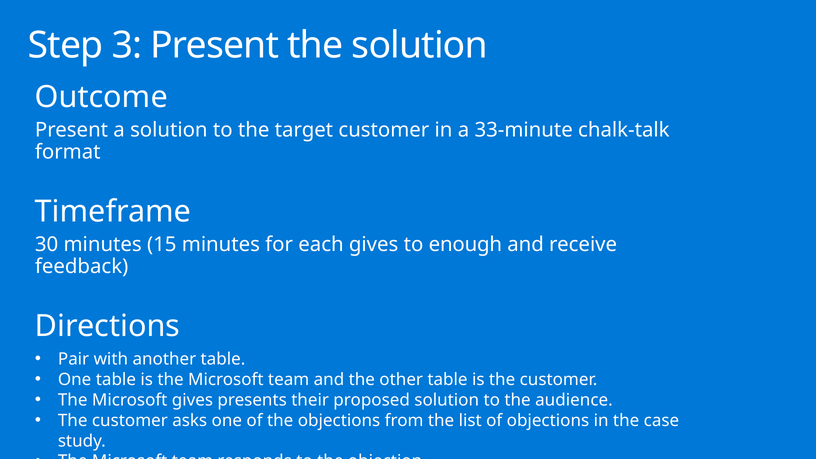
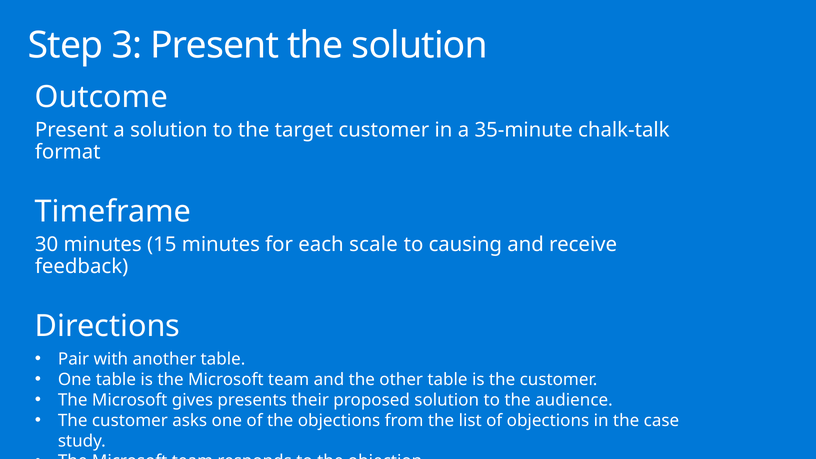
33-minute: 33-minute -> 35-minute (524, 130)
each gives: gives -> scale (374, 244)
enough: enough -> causing (465, 244)
